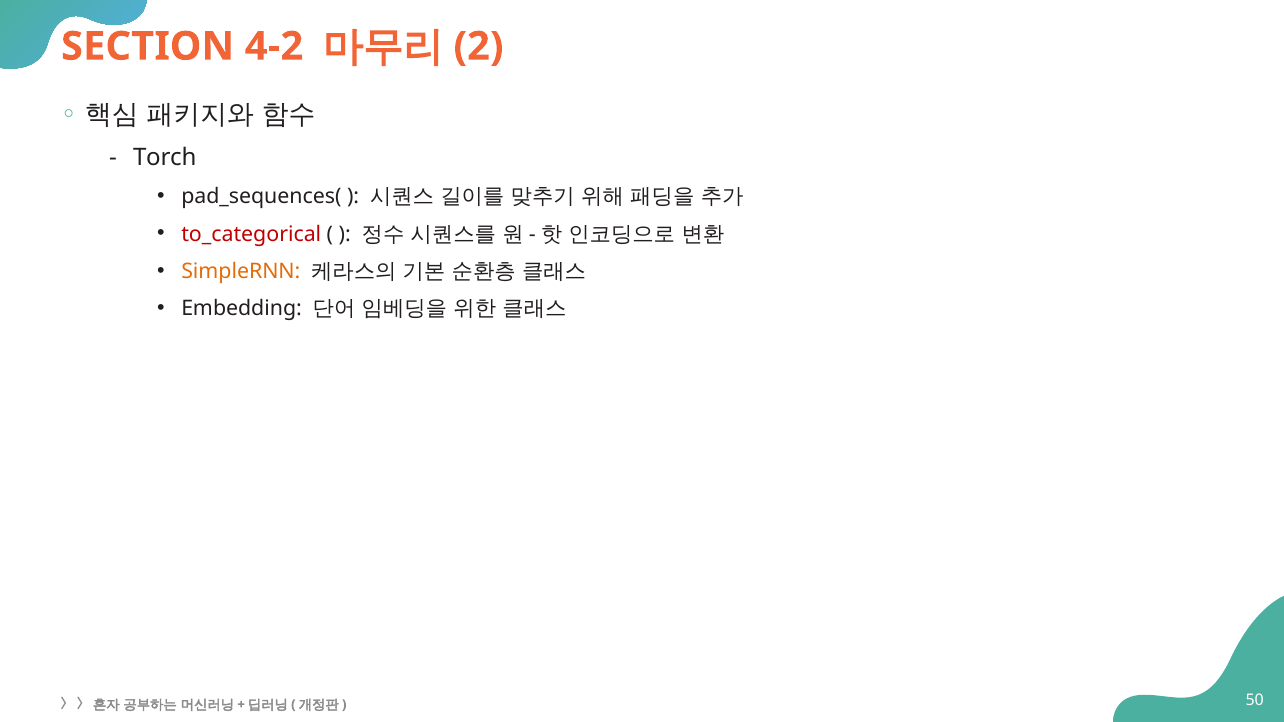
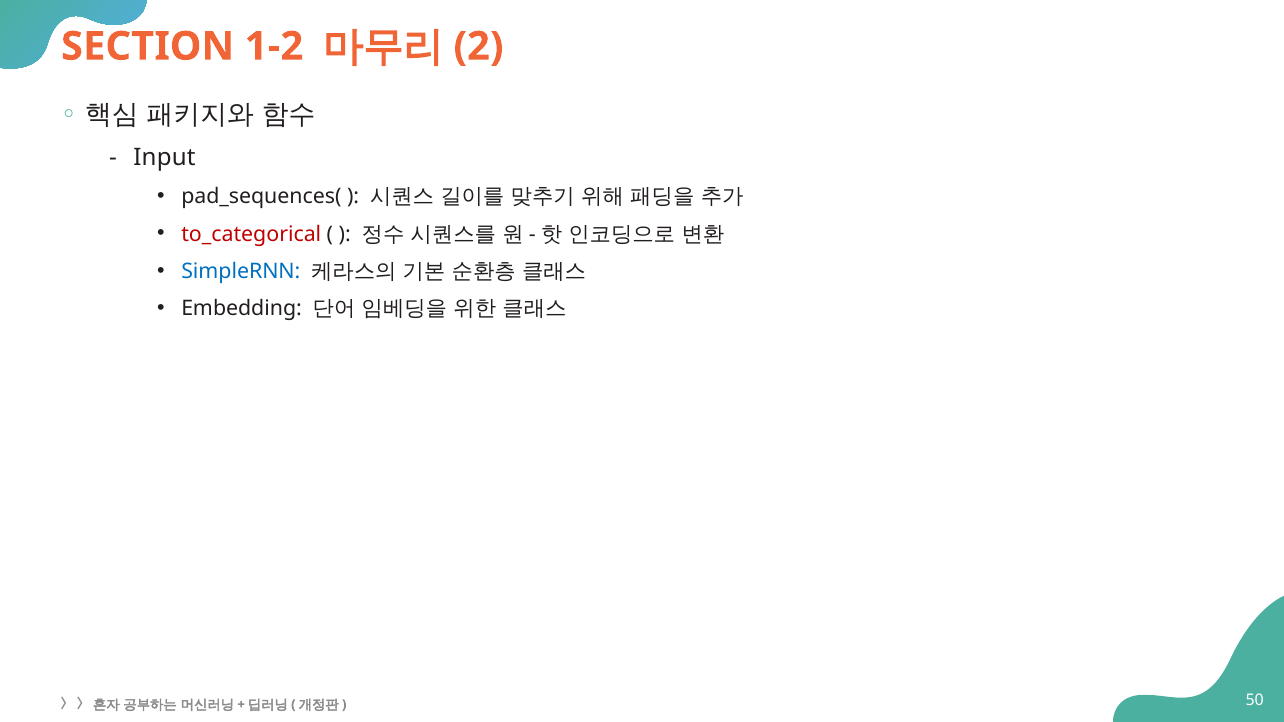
4-2: 4-2 -> 1-2 (274, 46)
Torch: Torch -> Input (164, 158)
SimpleRNN colour: orange -> blue (241, 271)
